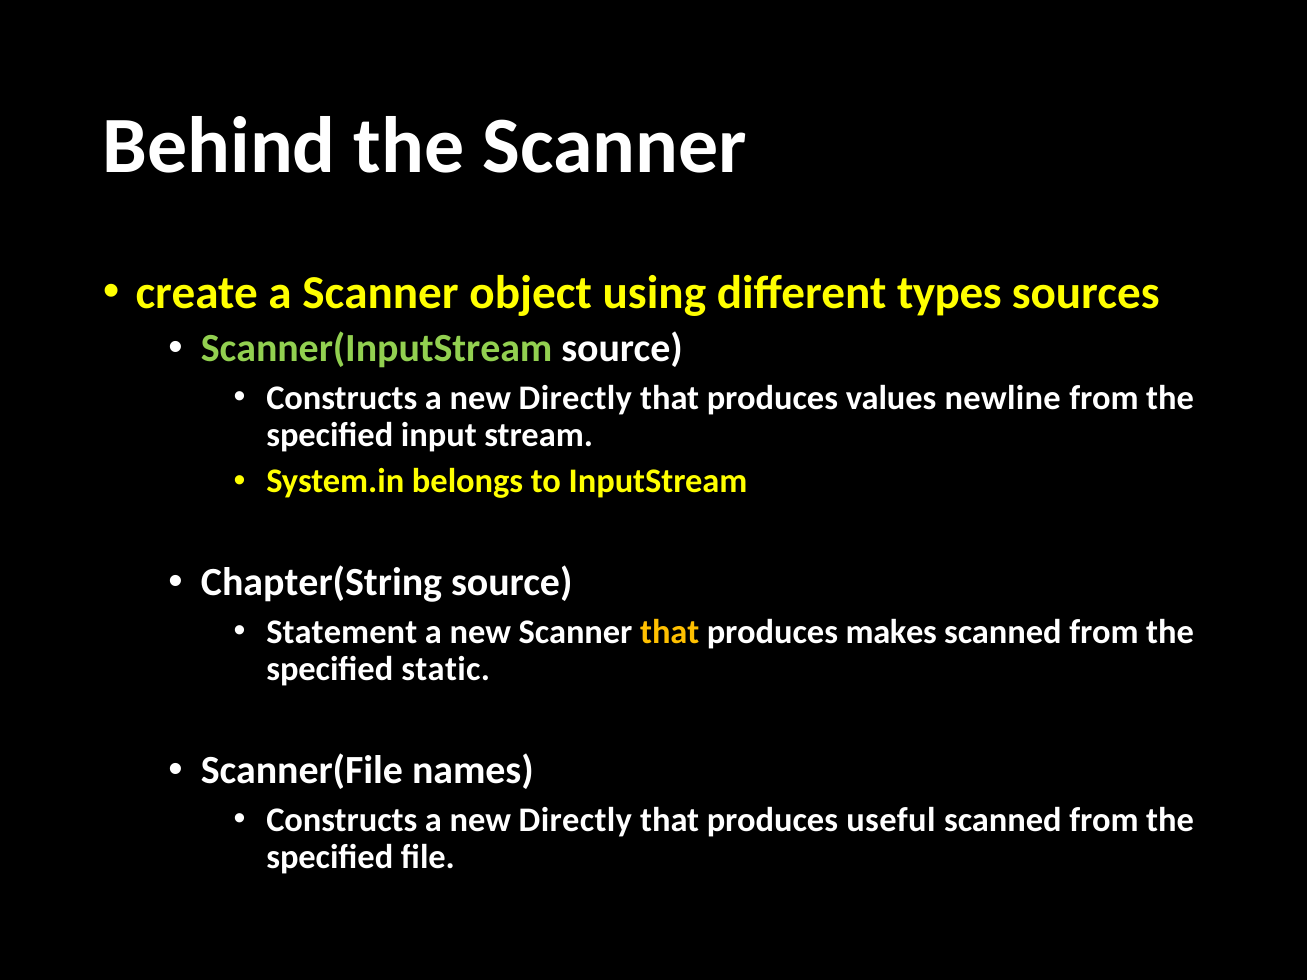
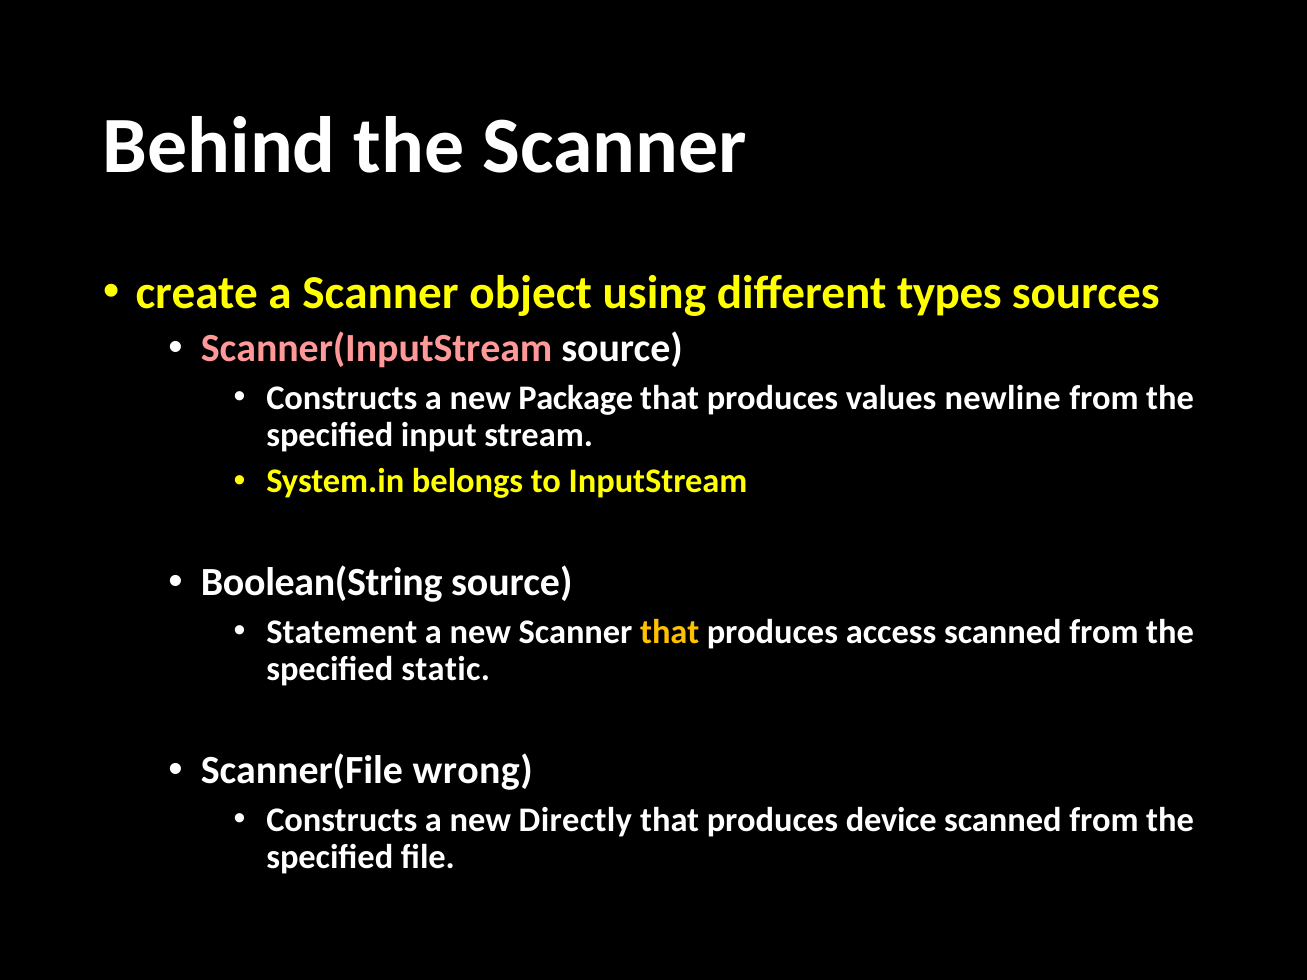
Scanner(InputStream colour: light green -> pink (377, 349)
Directly: Directly -> Package (576, 398)
Chapter(String: Chapter(String -> Boolean(String (322, 583)
makes: makes -> access (891, 632)
names: names -> wrong (473, 771)
useful: useful -> device (891, 820)
